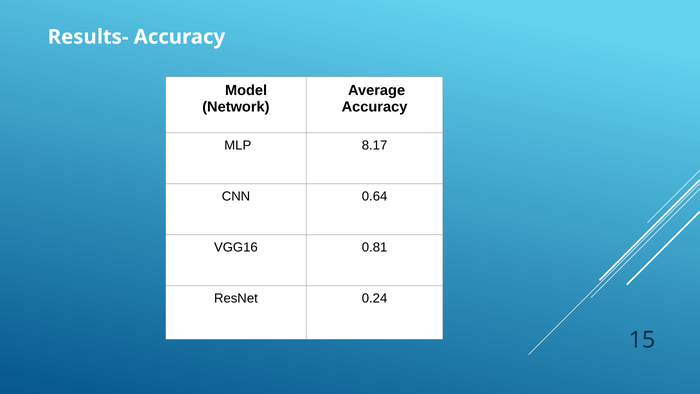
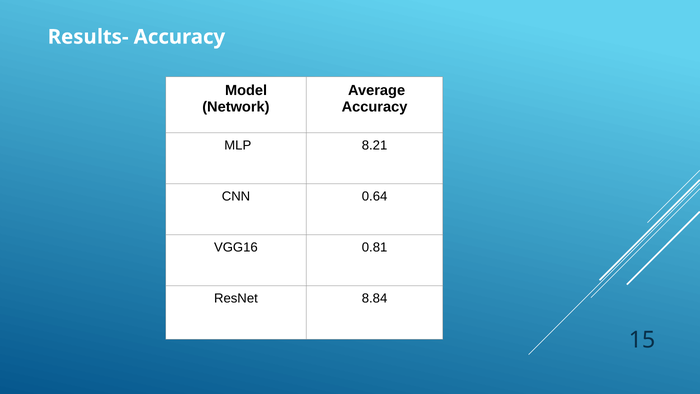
8.17: 8.17 -> 8.21 (375, 145)
0.24: 0.24 -> 8.84 (375, 298)
